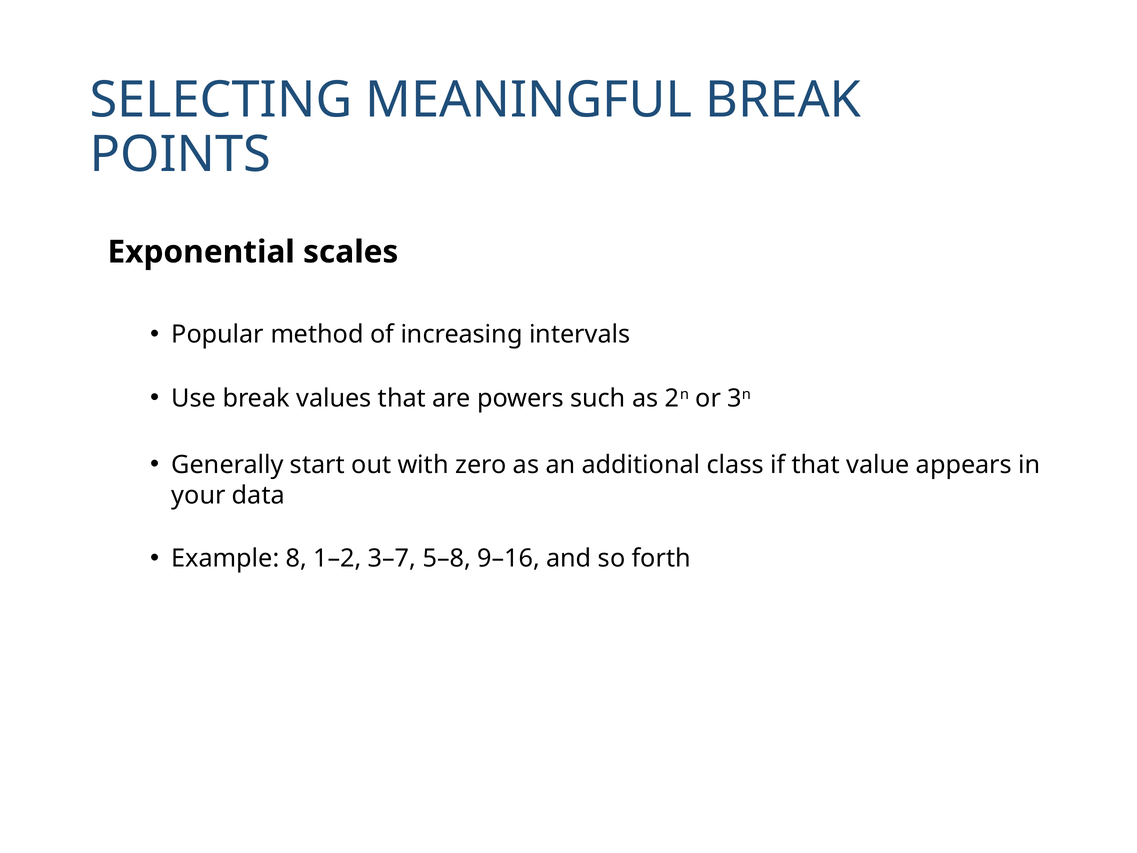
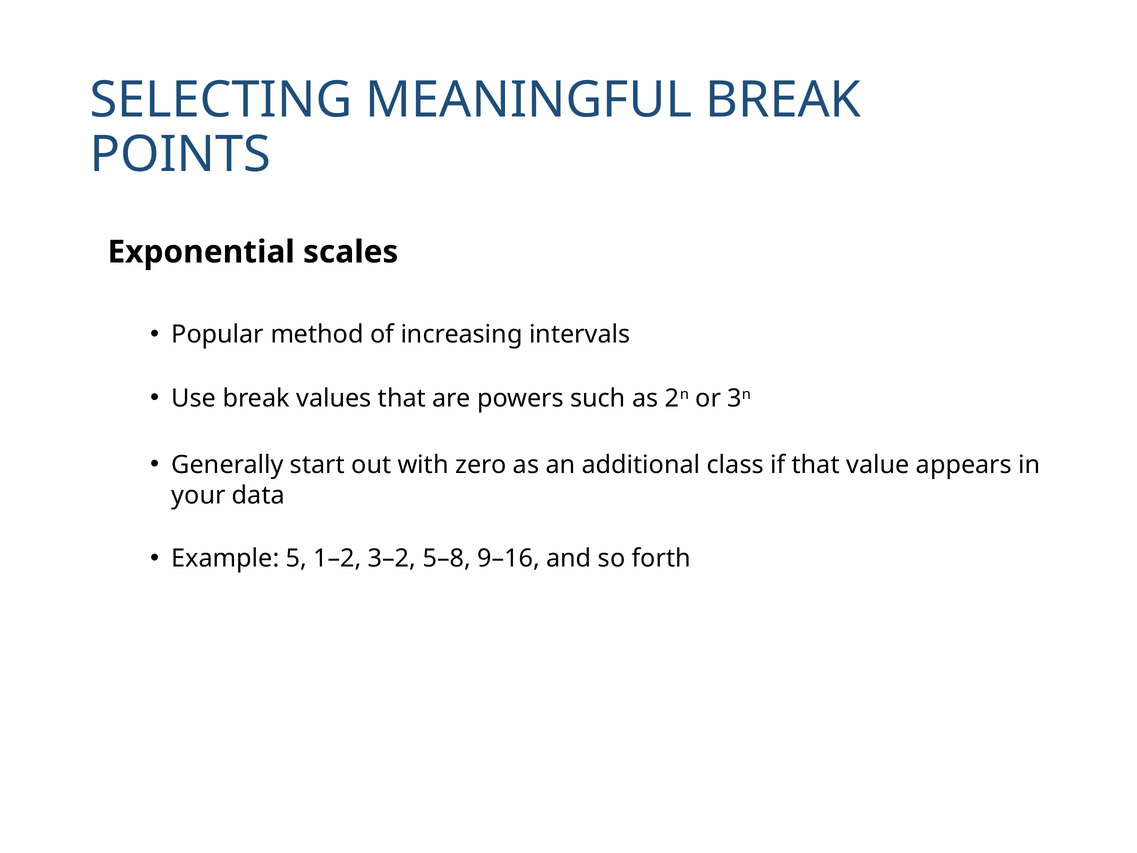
8: 8 -> 5 (296, 558)
3–7: 3–7 -> 3–2 (392, 558)
